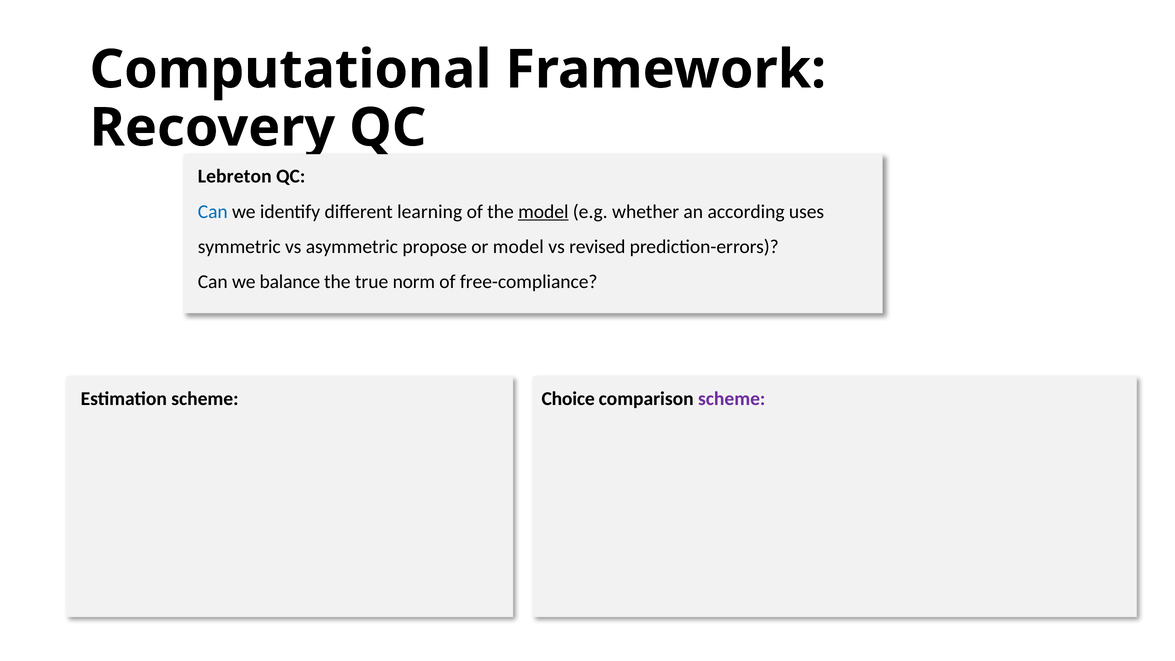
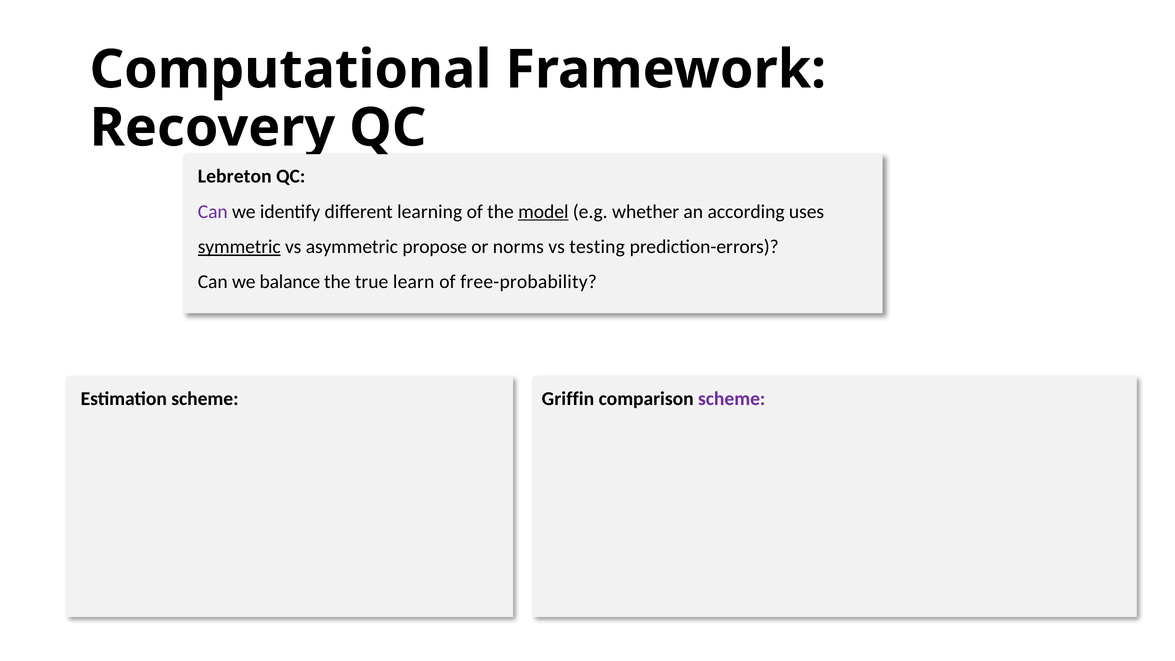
Can colour: blue -> purple (213, 212)
symmetric underline: none -> present (239, 247)
or model: model -> norms (518, 247)
revised: revised -> testing (597, 247)
norm: norm -> learn (414, 282)
free-compliance: free-compliance -> free-probability (529, 282)
Choice: Choice -> Griffin (568, 399)
